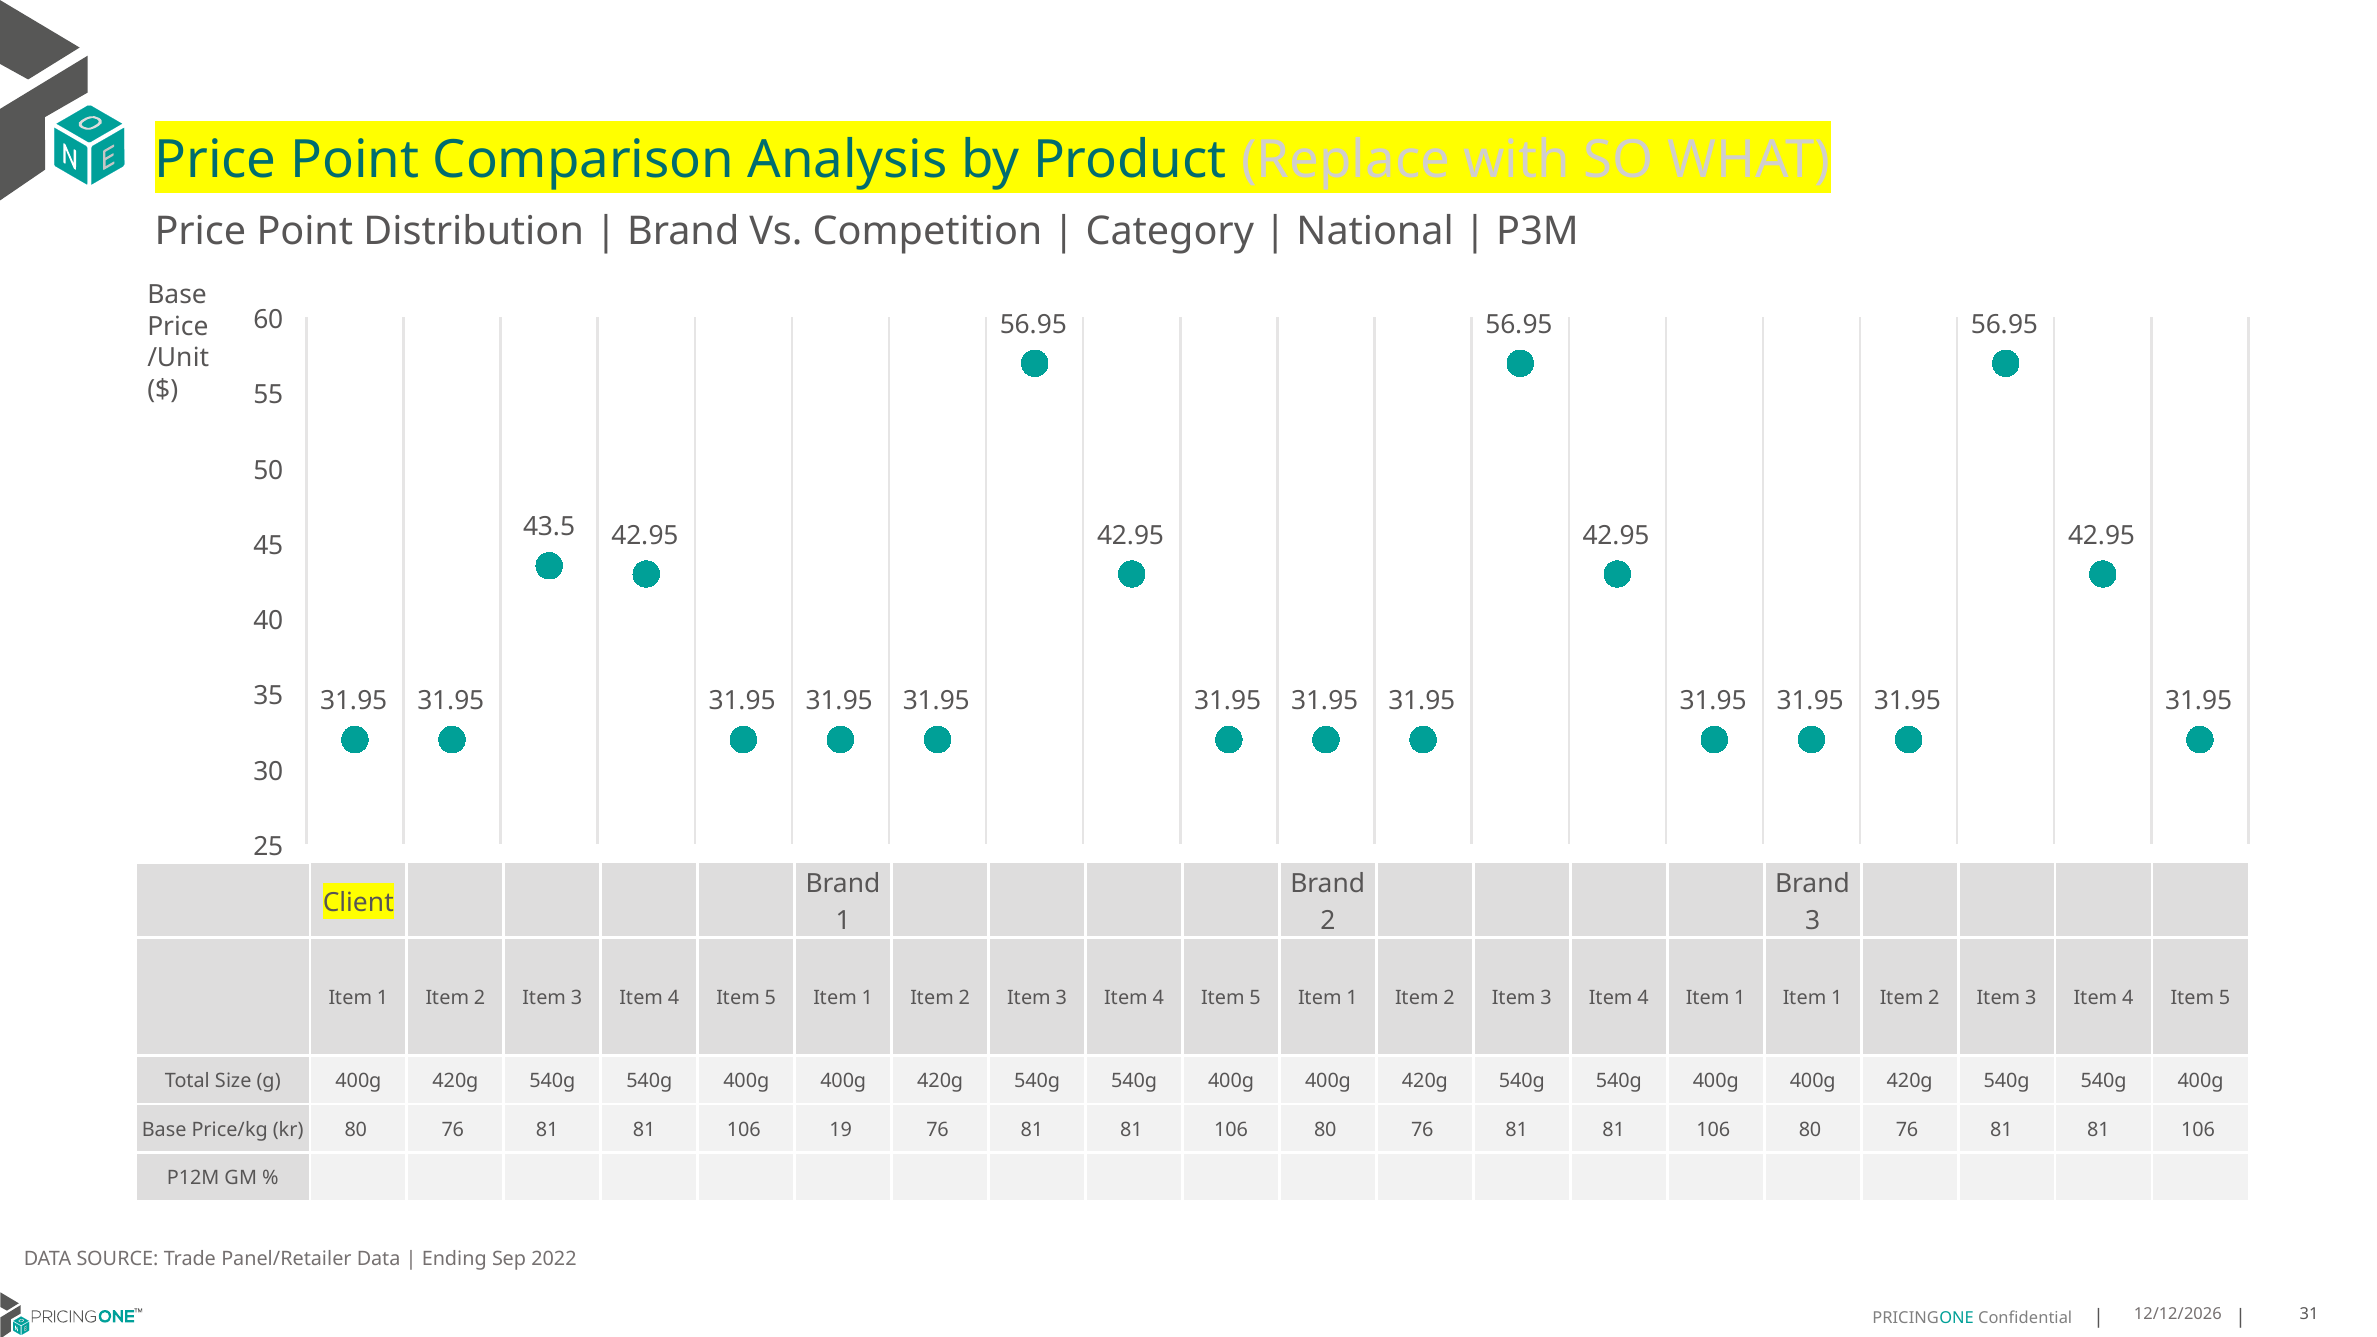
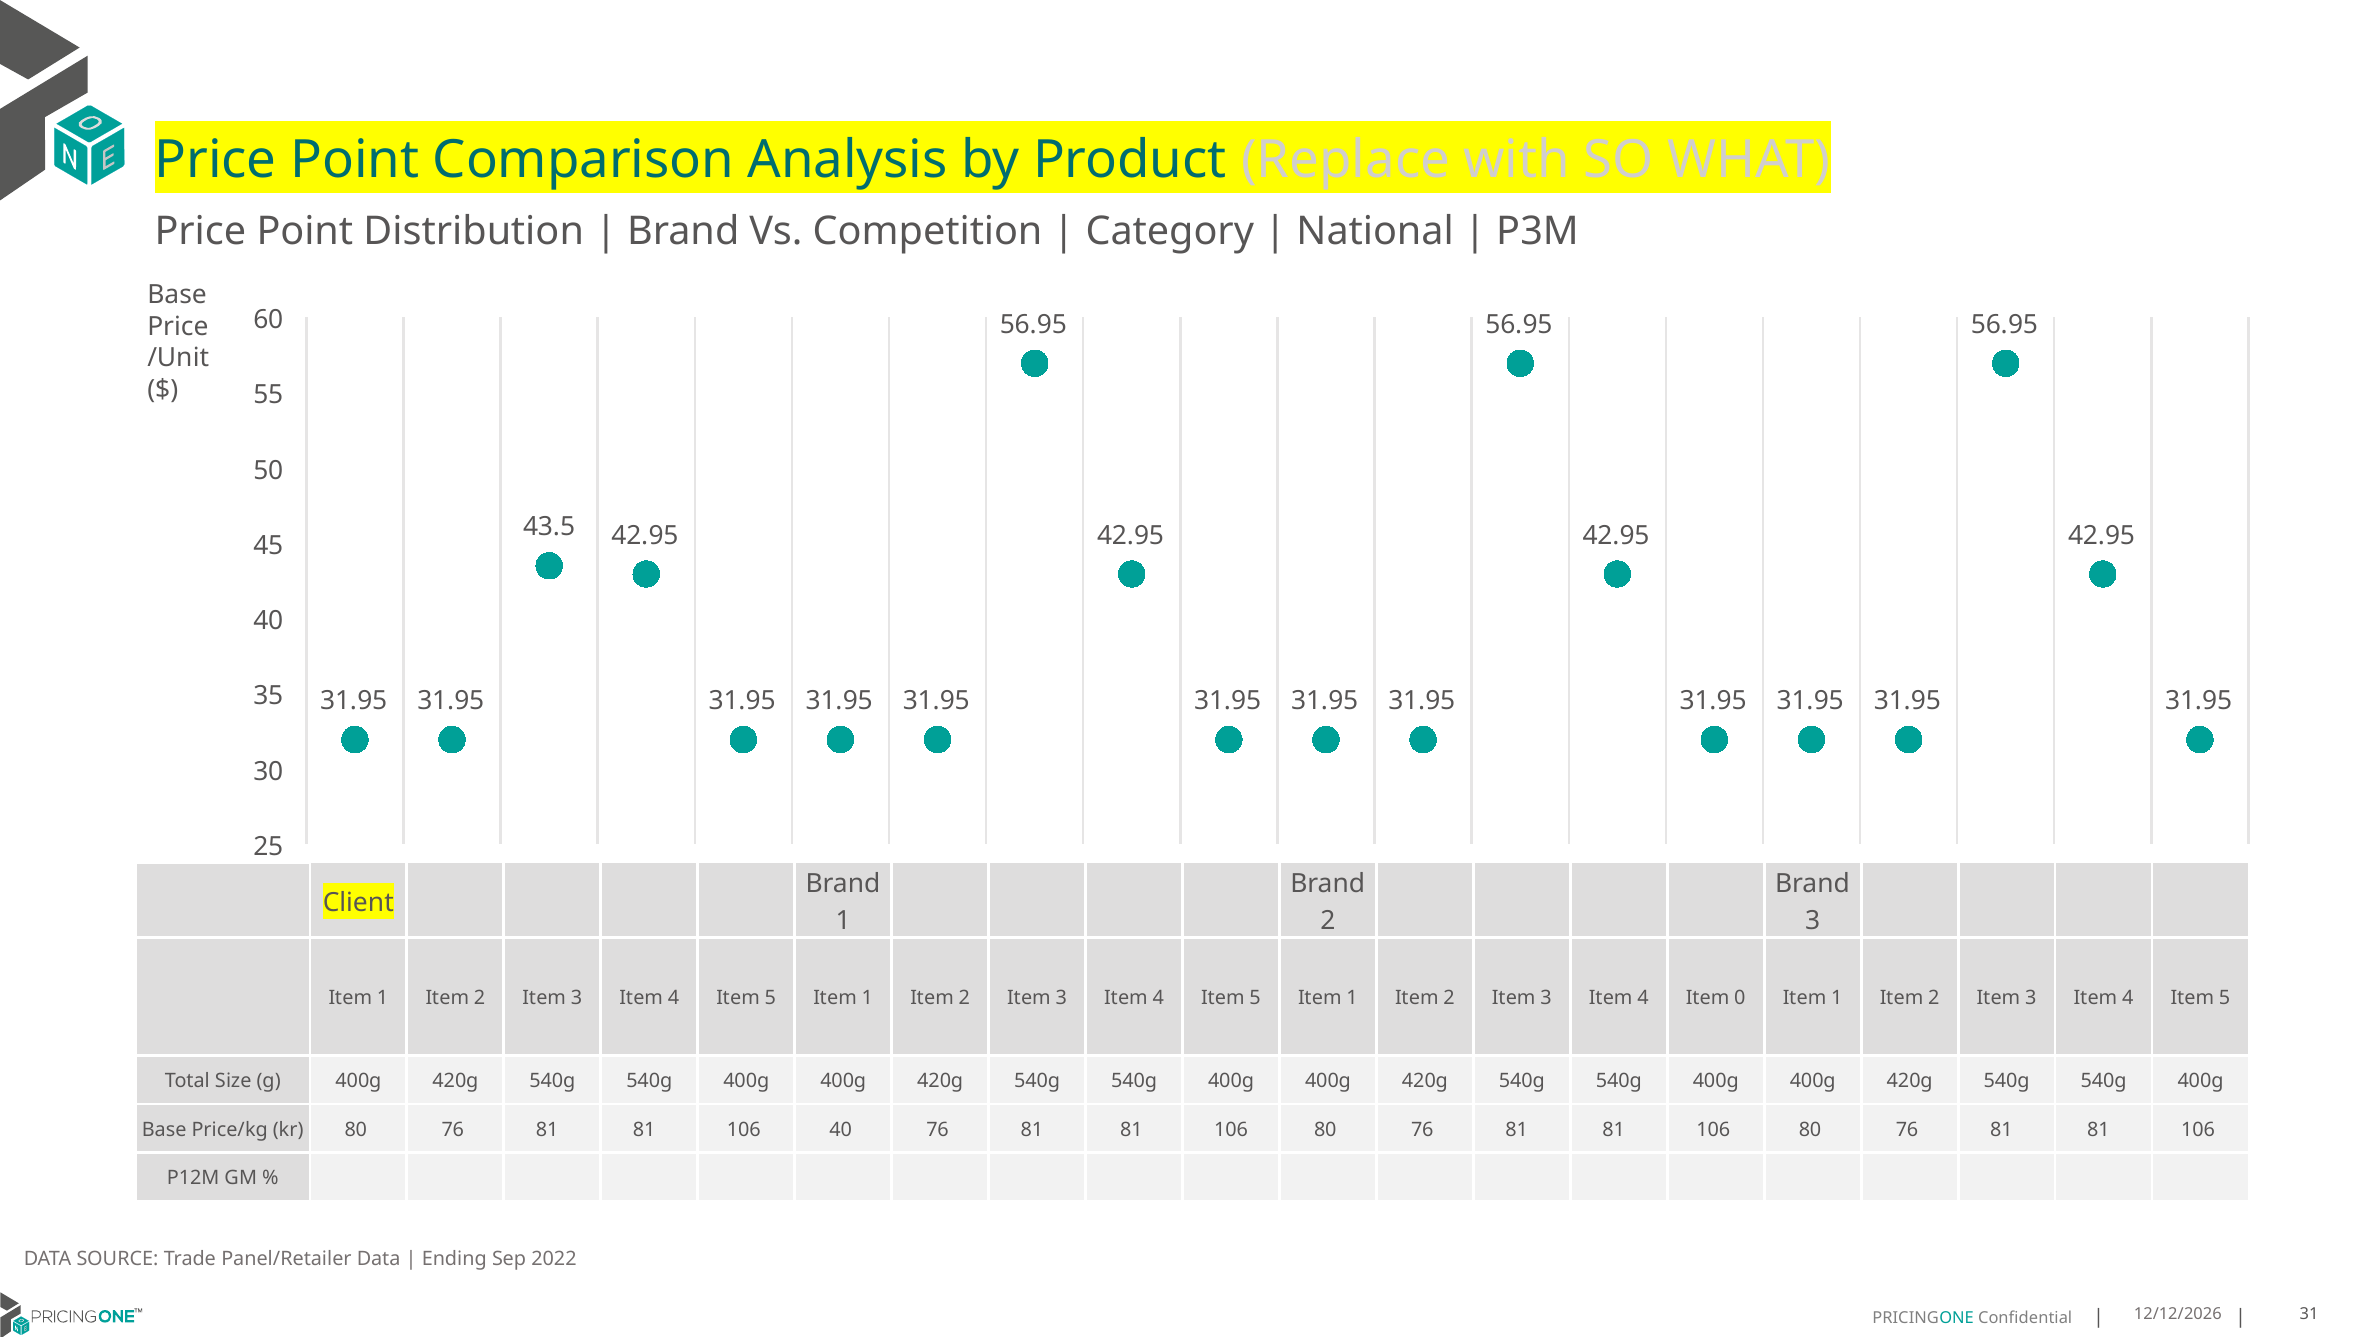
4 Item 1: 1 -> 0 (1740, 998)
106 19: 19 -> 40 (841, 1130)
